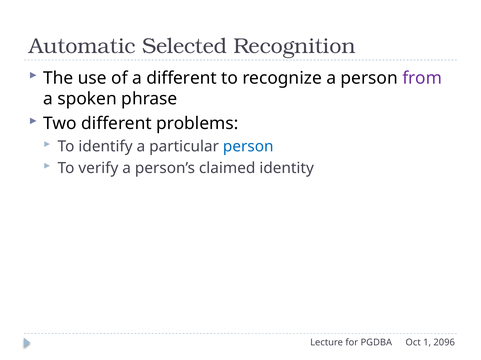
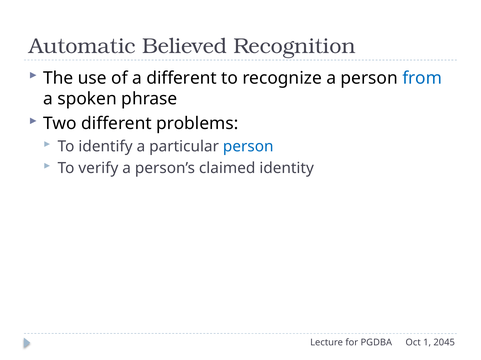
Selected: Selected -> Believed (185, 46)
from colour: purple -> blue (422, 78)
2096: 2096 -> 2045 (444, 343)
